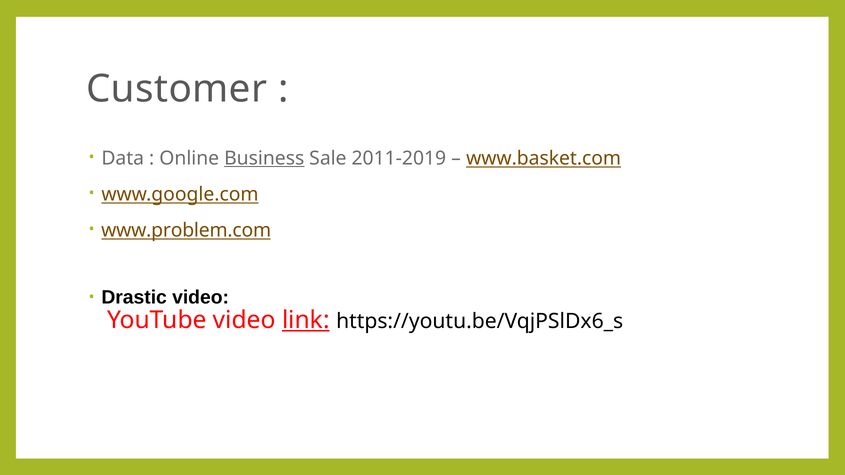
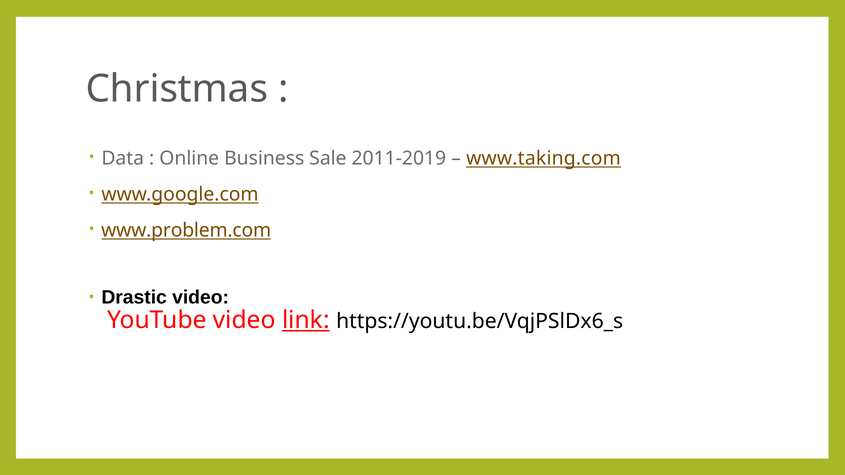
Customer: Customer -> Christmas (177, 89)
Business underline: present -> none (264, 158)
www.basket.com: www.basket.com -> www.taking.com (543, 158)
